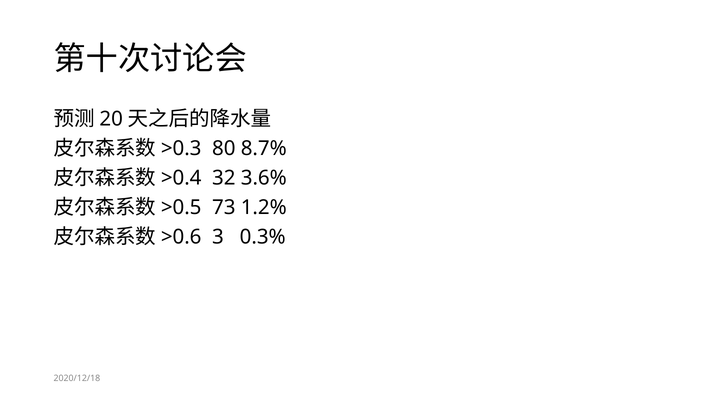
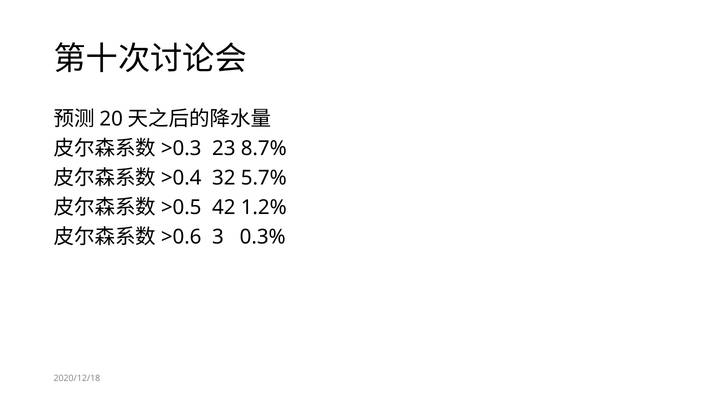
80: 80 -> 23 (224, 148)
3.6%: 3.6% -> 5.7% (264, 178)
73: 73 -> 42 (224, 207)
